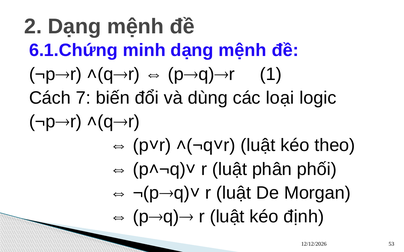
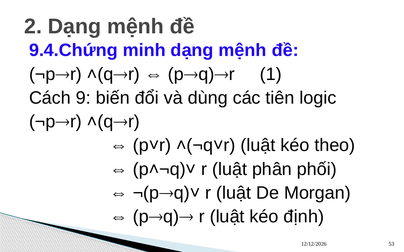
6.1.Chứng: 6.1.Chứng -> 9.4.Chứng (73, 50)
7: 7 -> 9 (83, 98)
loại: loại -> tiên (280, 98)
